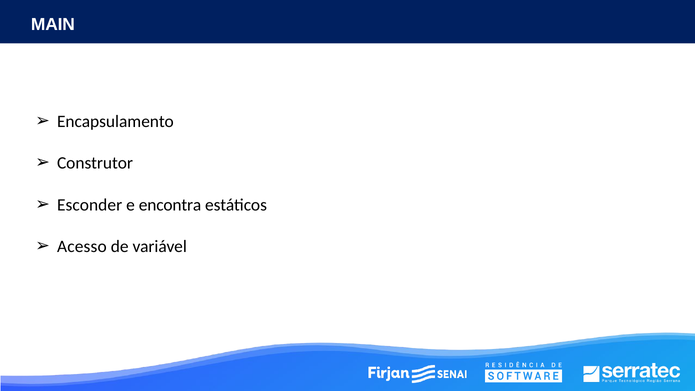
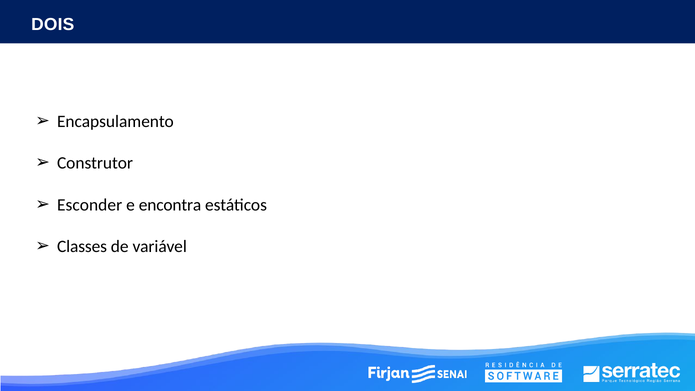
MAIN: MAIN -> DOIS (53, 25)
Acesso: Acesso -> Classes (82, 247)
